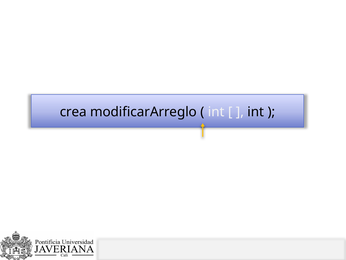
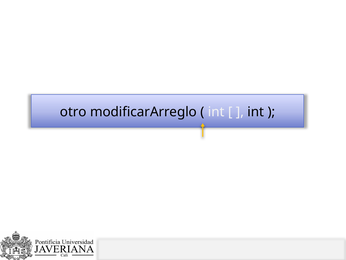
crea: crea -> otro (73, 112)
